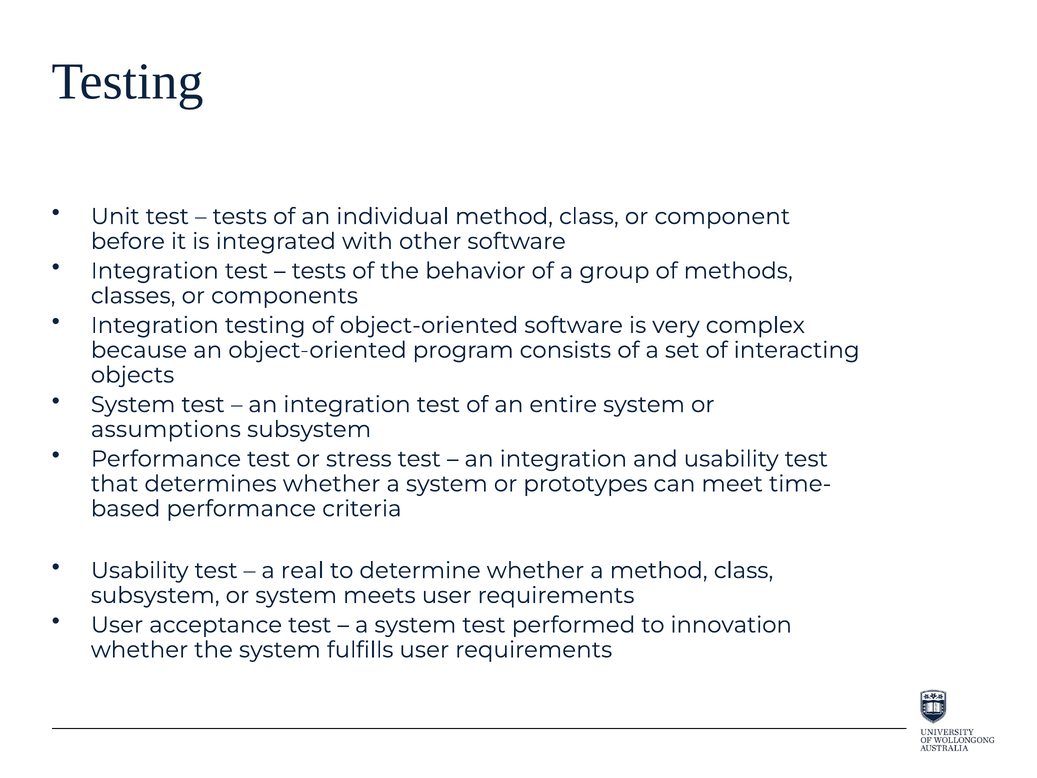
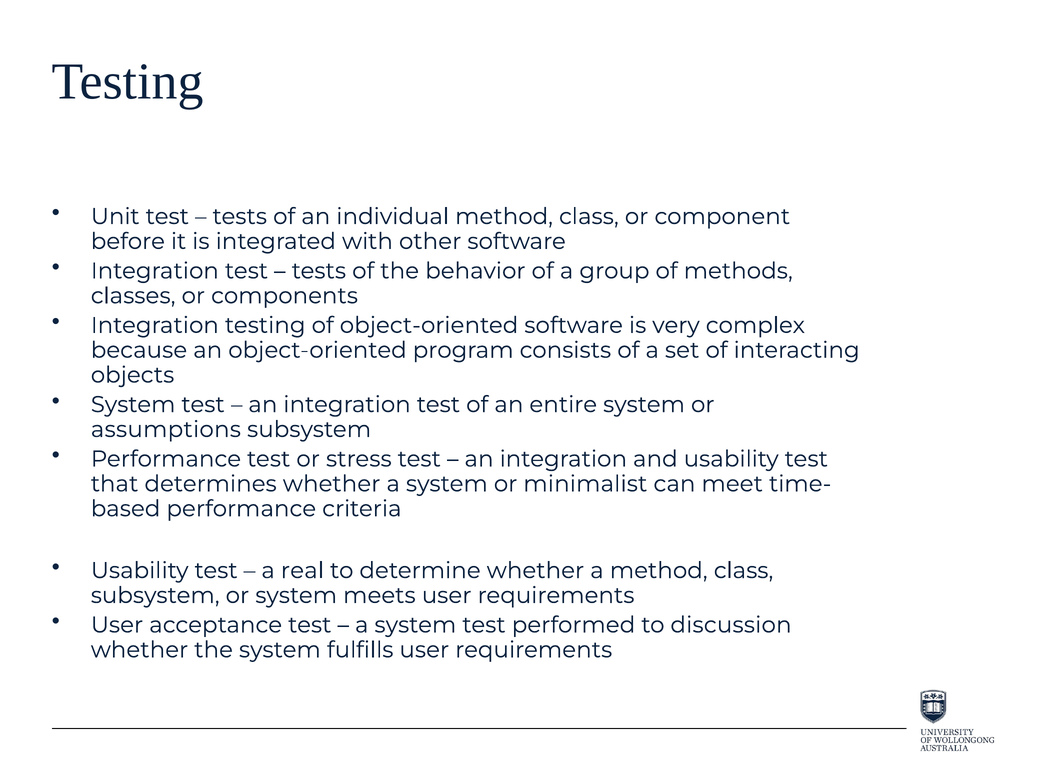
prototypes: prototypes -> minimalist (585, 484)
innovation: innovation -> discussion (731, 625)
